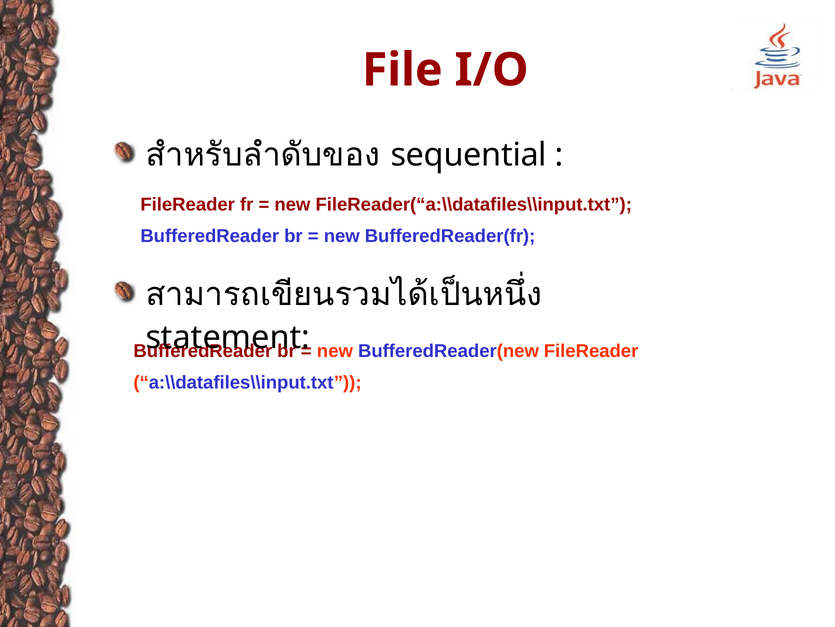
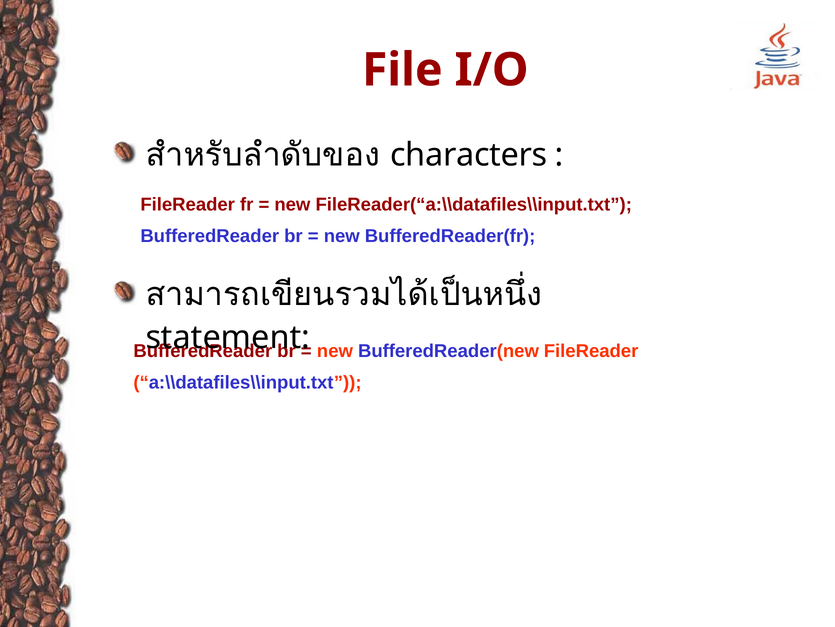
sequential: sequential -> characters (469, 155)
